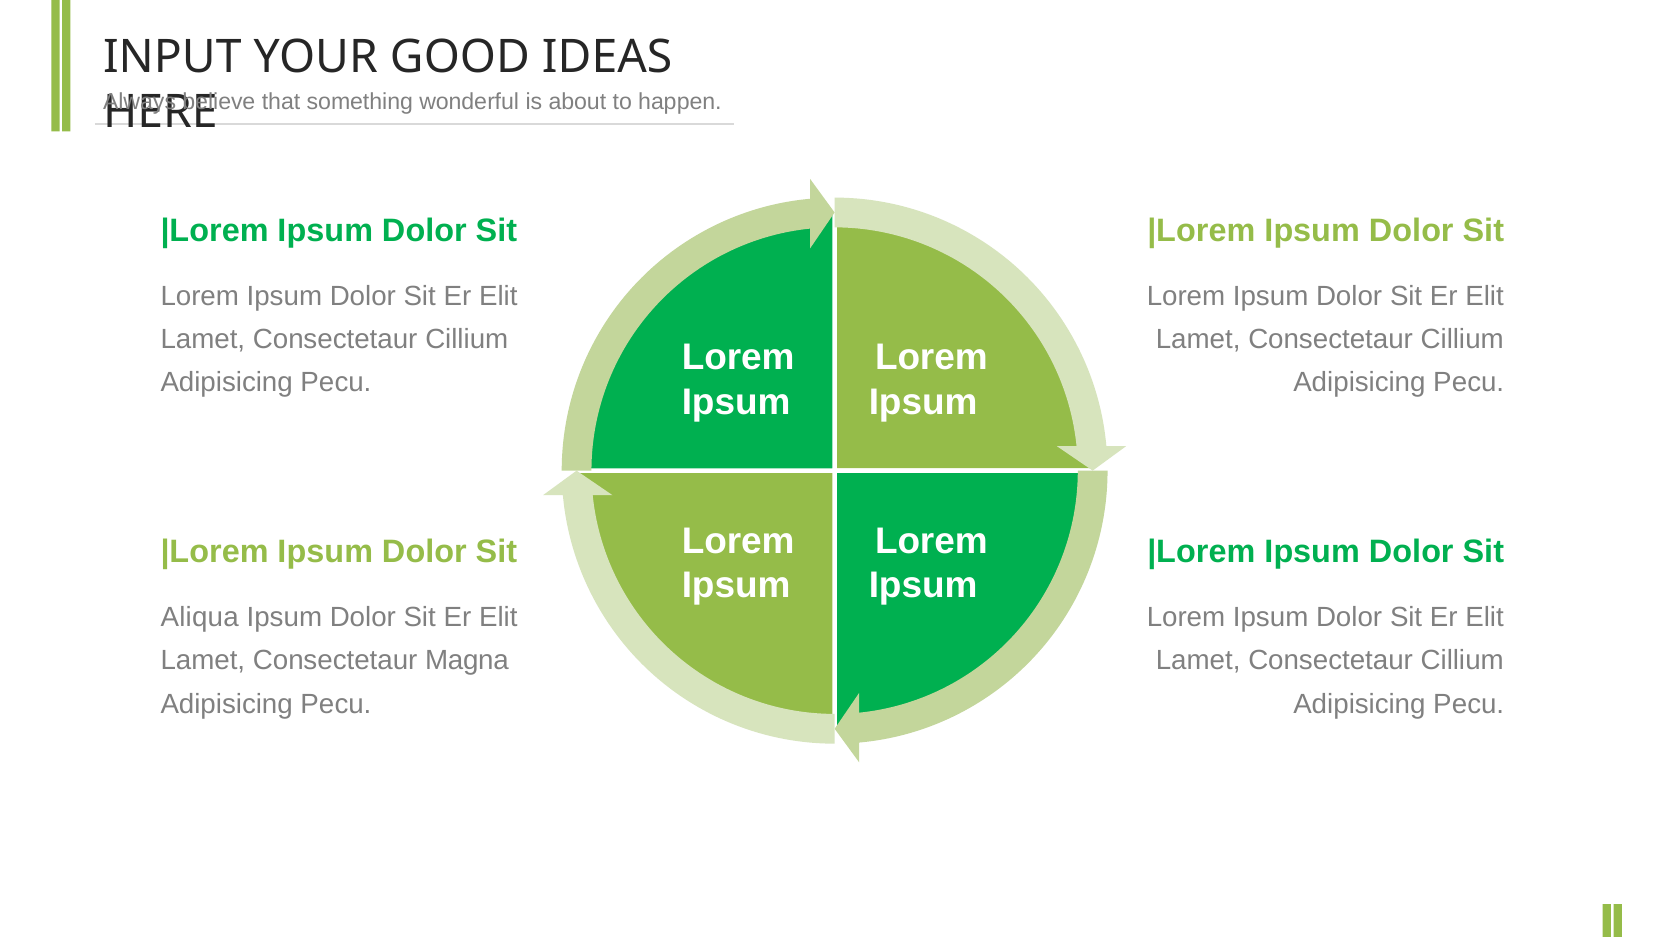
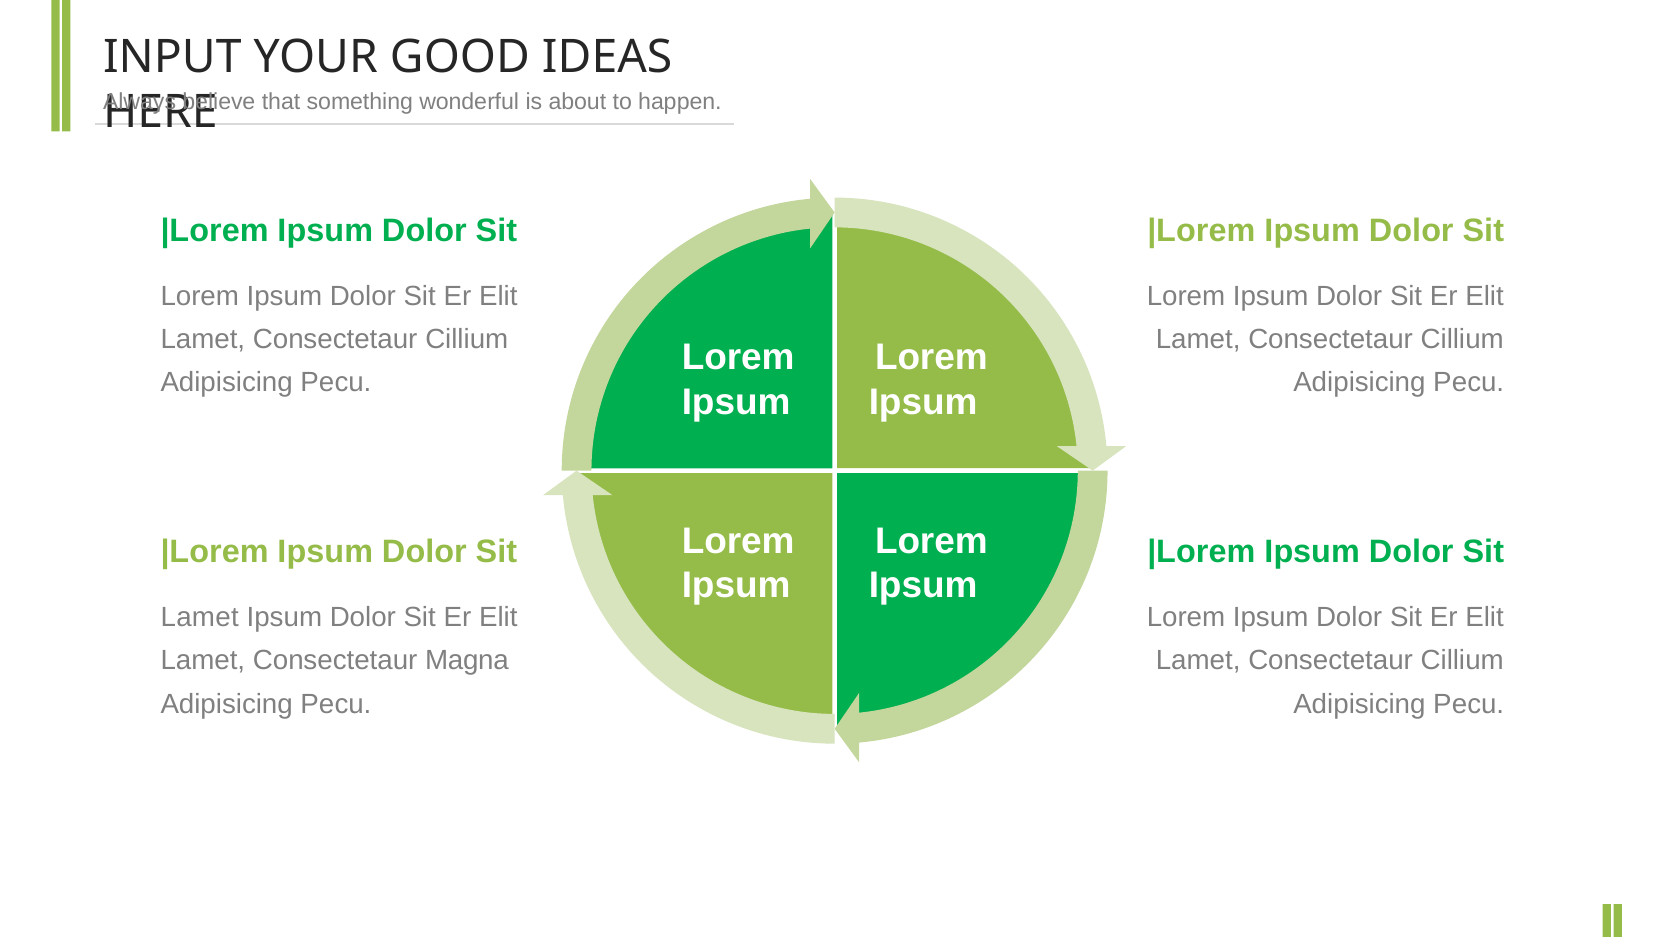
Aliqua: Aliqua -> Lamet (200, 617)
